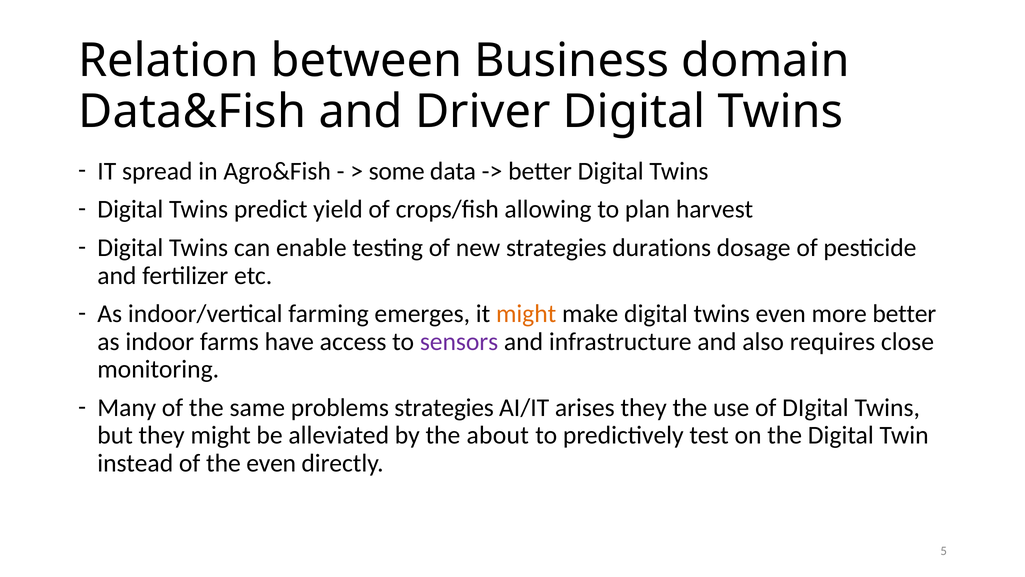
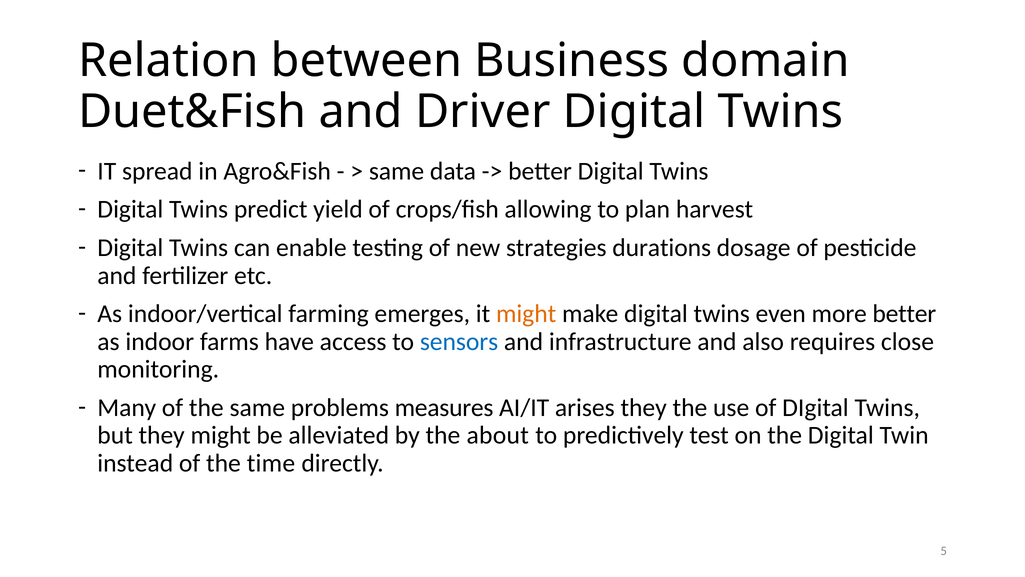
Data&Fish: Data&Fish -> Duet&Fish (192, 111)
some: some -> same (397, 171)
sensors colour: purple -> blue (459, 341)
problems strategies: strategies -> measures (444, 407)
the even: even -> time (271, 463)
